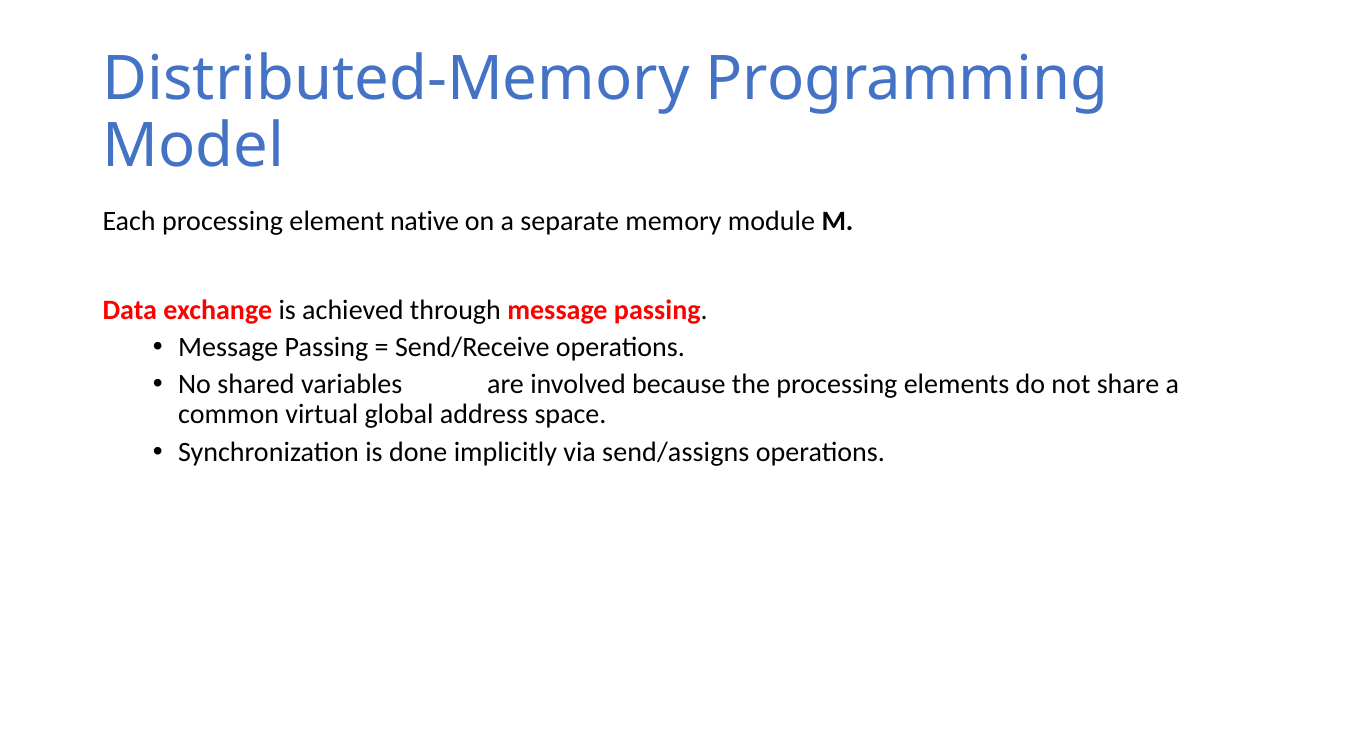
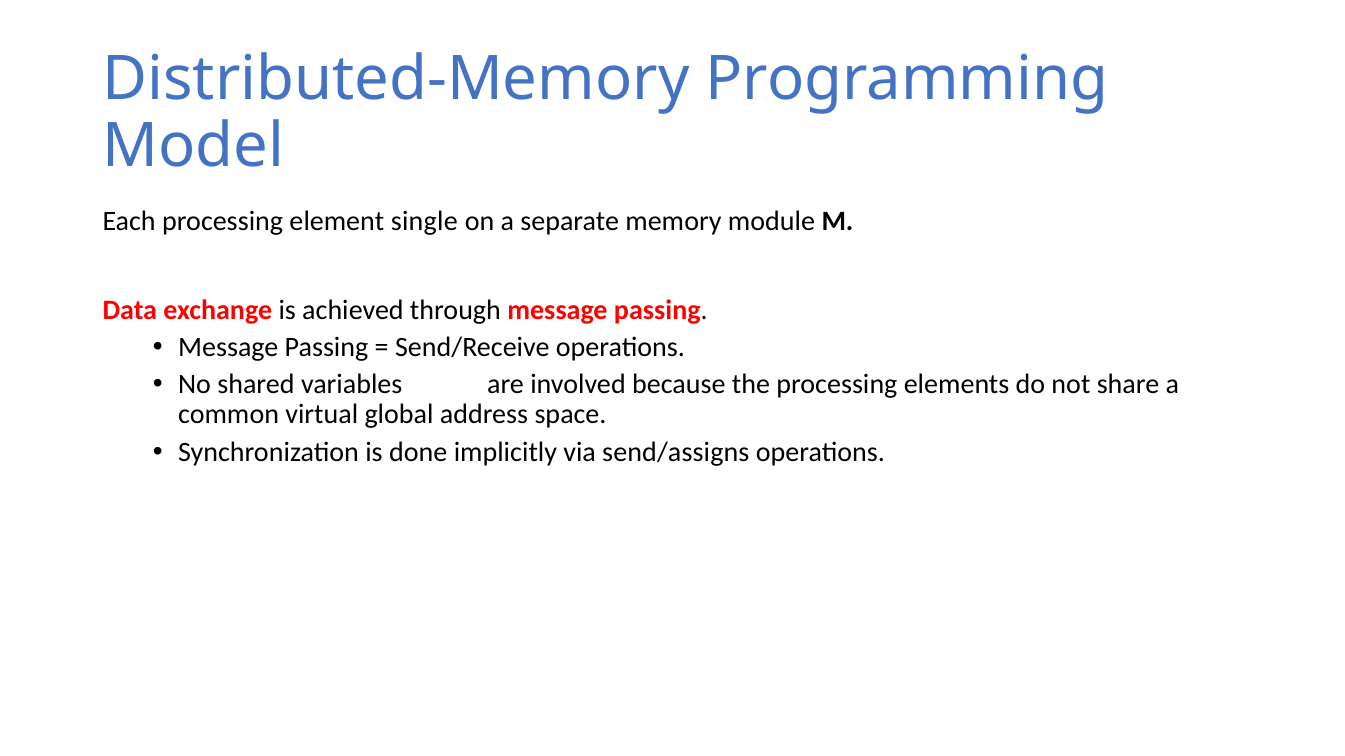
native: native -> single (424, 221)
